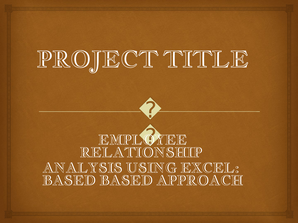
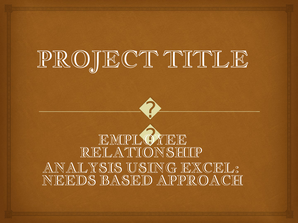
BASED: BASED -> NEEDS (69, 181)
